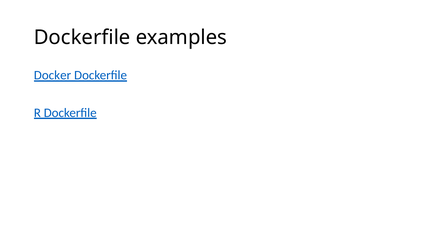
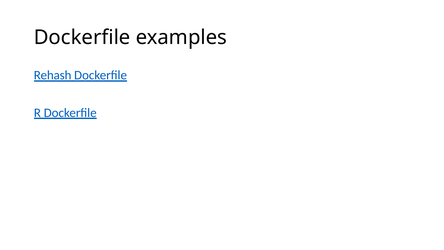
Docker: Docker -> Rehash (53, 75)
